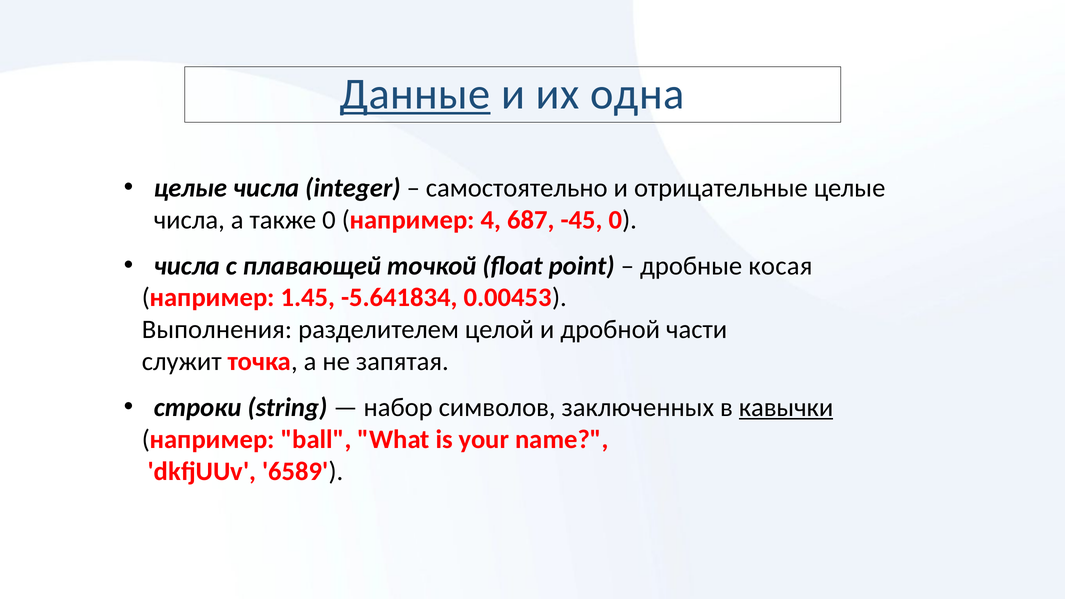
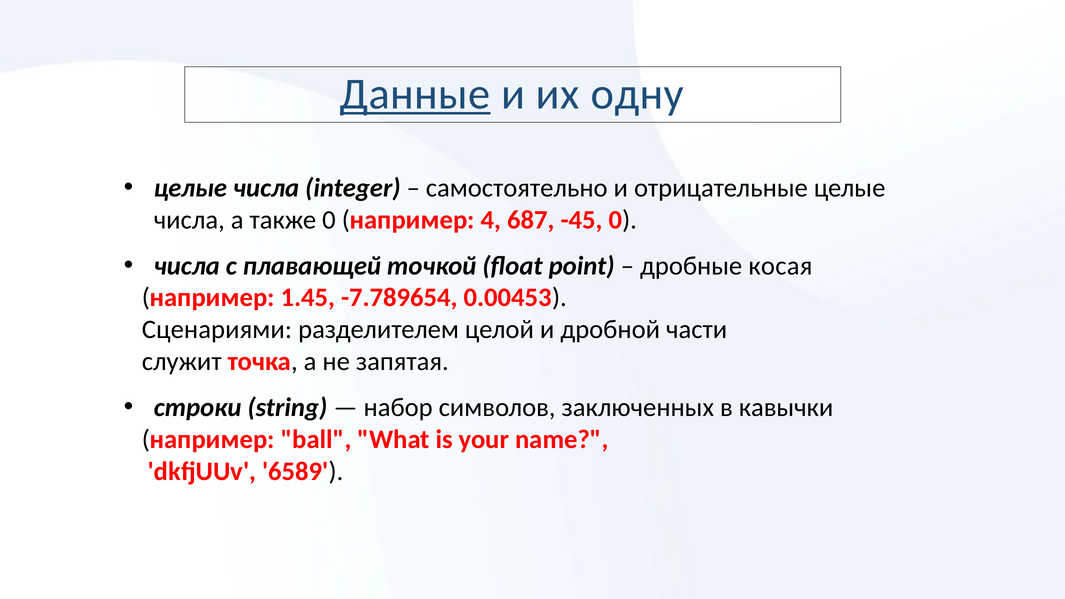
одна: одна -> одну (637, 94)
-5.641834: -5.641834 -> -7.789654 (399, 298)
Выполнения: Выполнения -> Сценариями (217, 330)
кавычки underline: present -> none (786, 407)
